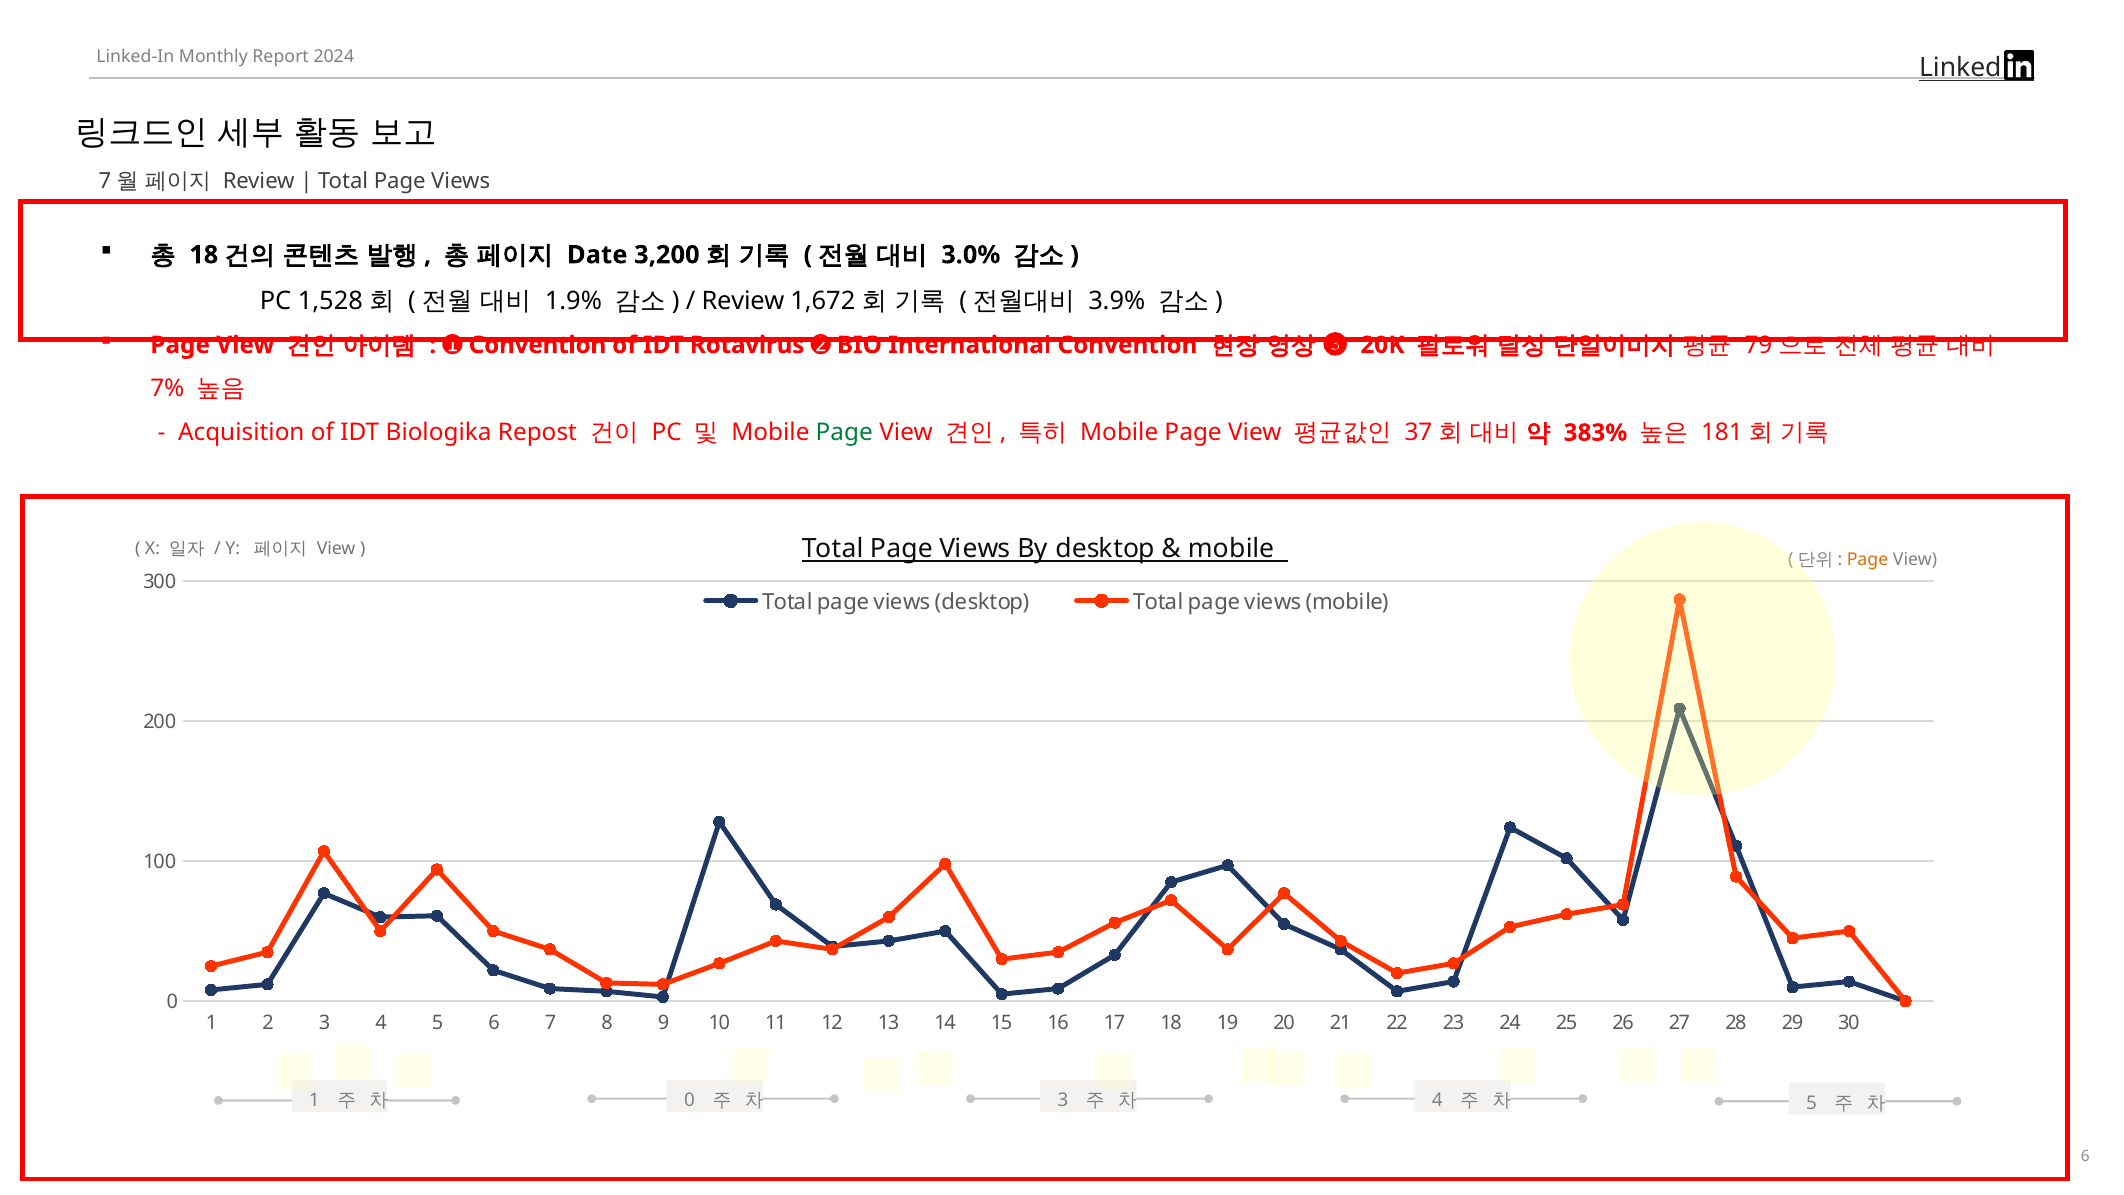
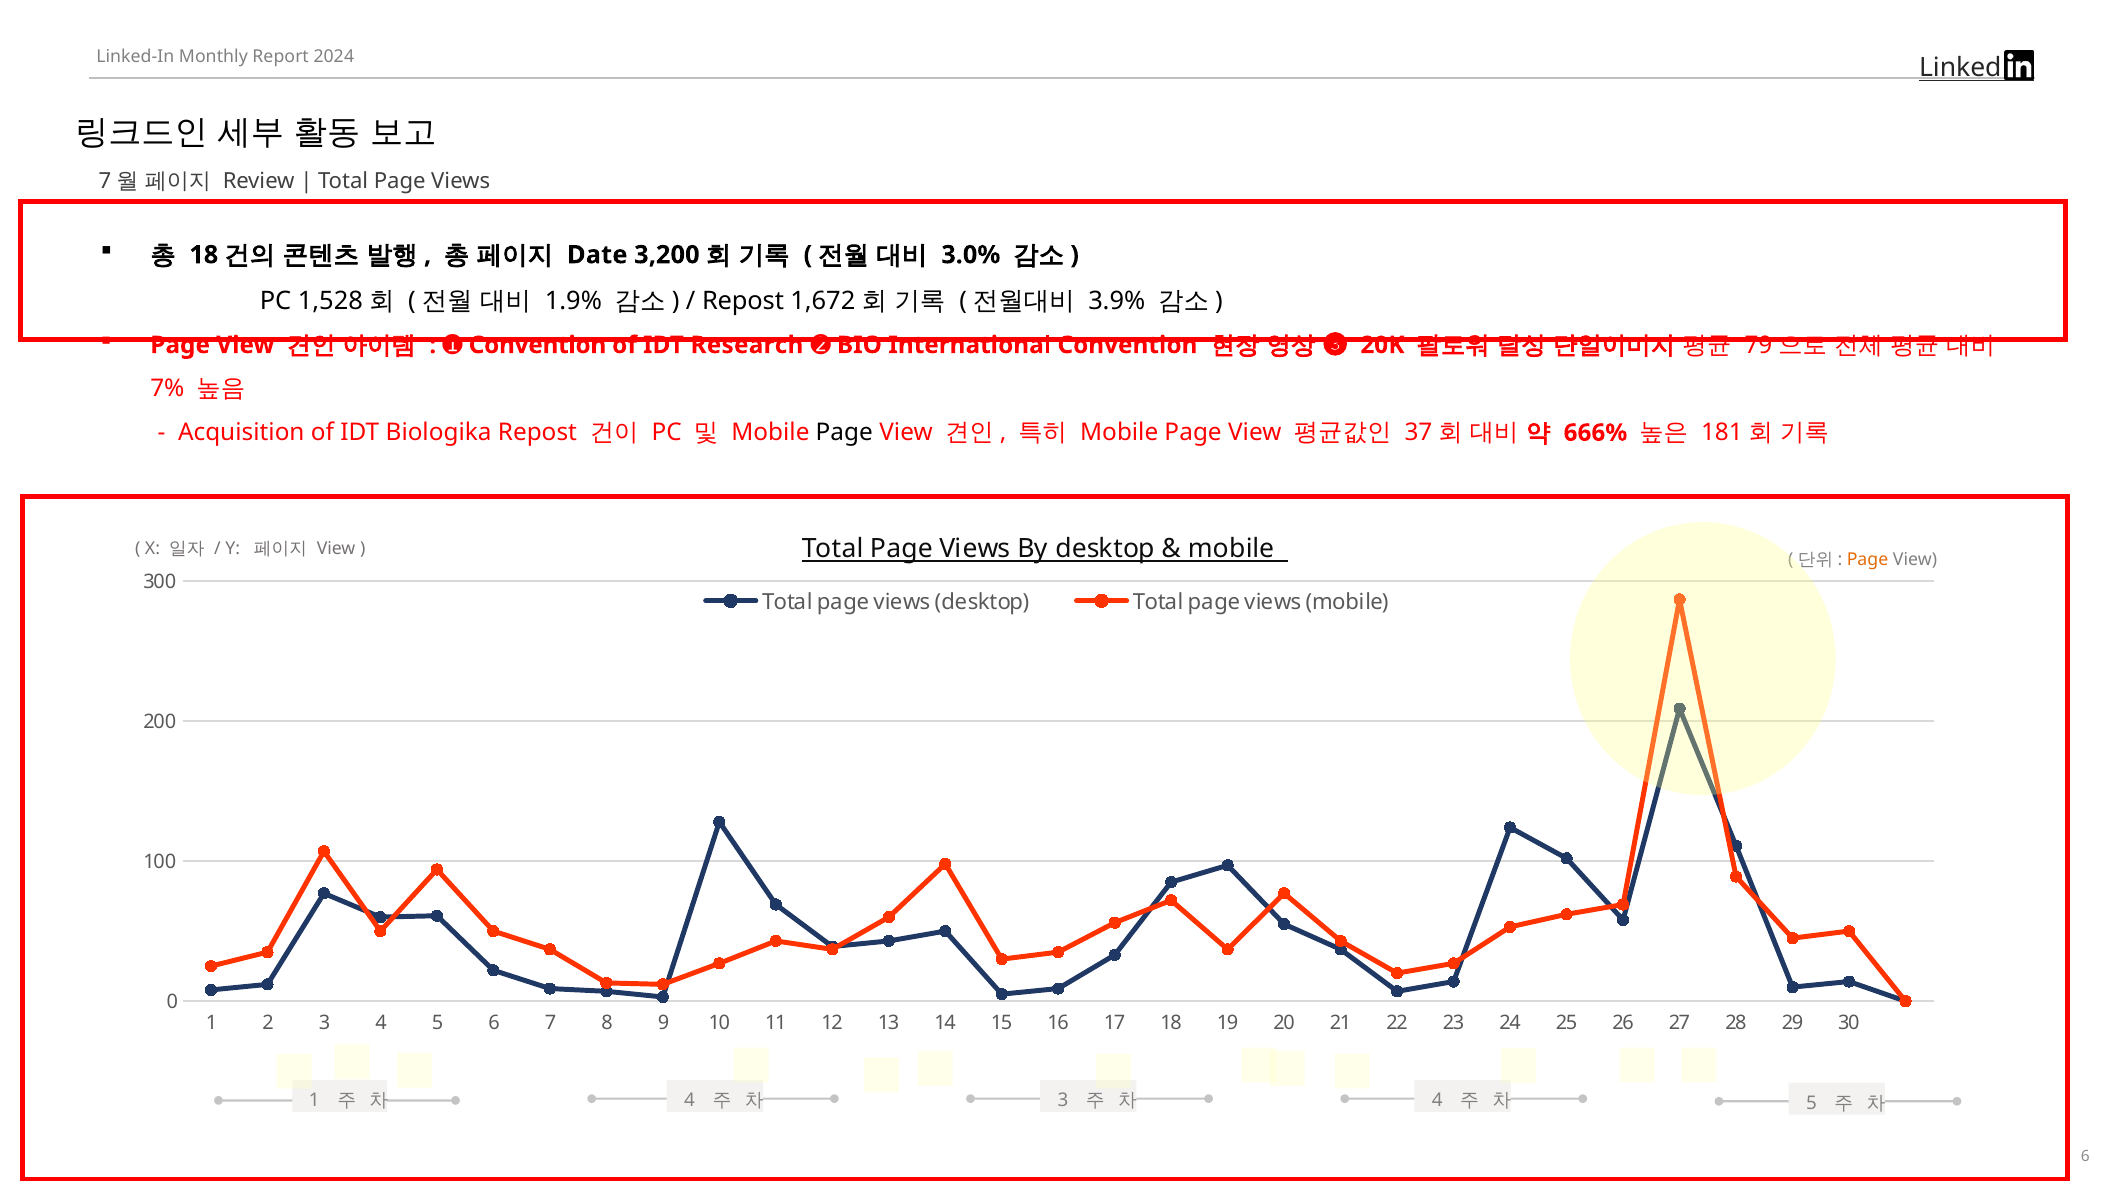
Review: Review -> Repost (743, 301)
Rotavirus: Rotavirus -> Research (747, 345)
Page colour: green -> black (844, 433)
383%: 383% -> 666% (1595, 433)
0: 0 -> 4 (690, 1100)
